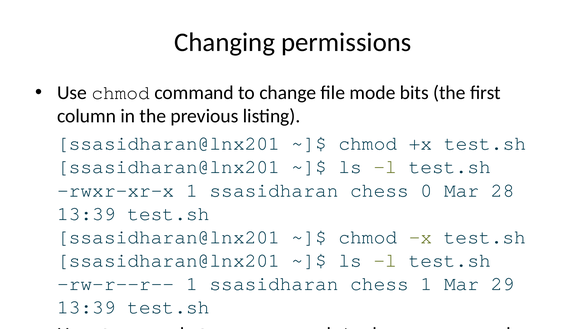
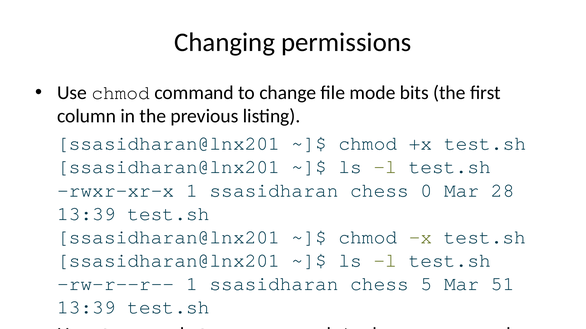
chess 1: 1 -> 5 (426, 284)
29: 29 -> 51 (503, 284)
